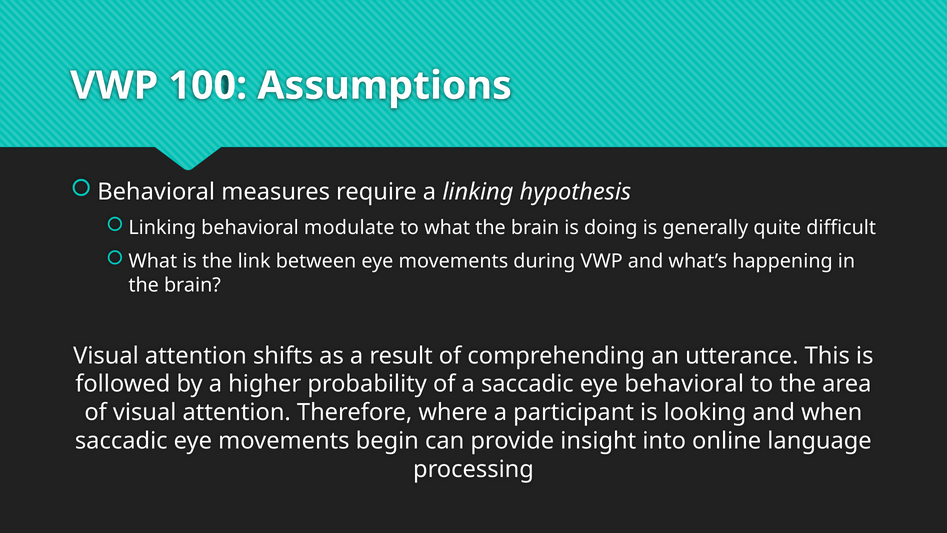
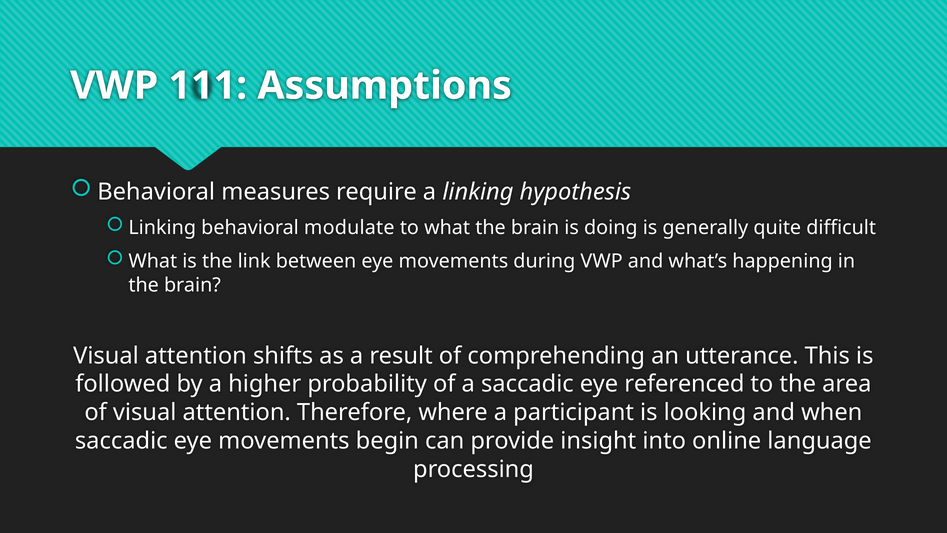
100: 100 -> 111 (208, 86)
eye behavioral: behavioral -> referenced (684, 384)
